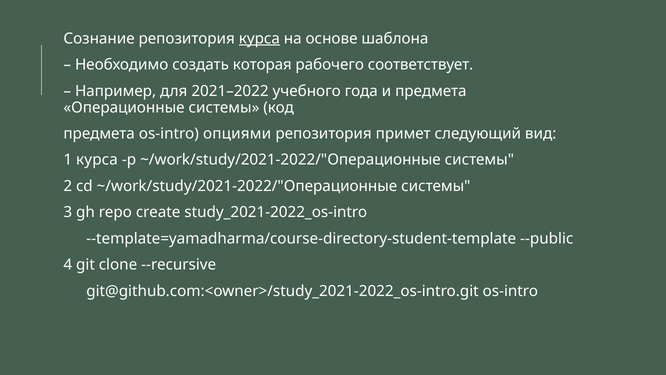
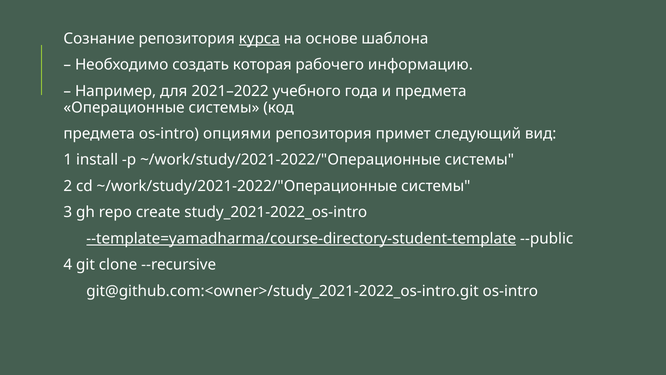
соответствует: соответствует -> информацию (420, 65)
1 курса: курса -> install (97, 160)
--template=yamadharma/course-directory-student-template underline: none -> present (301, 238)
